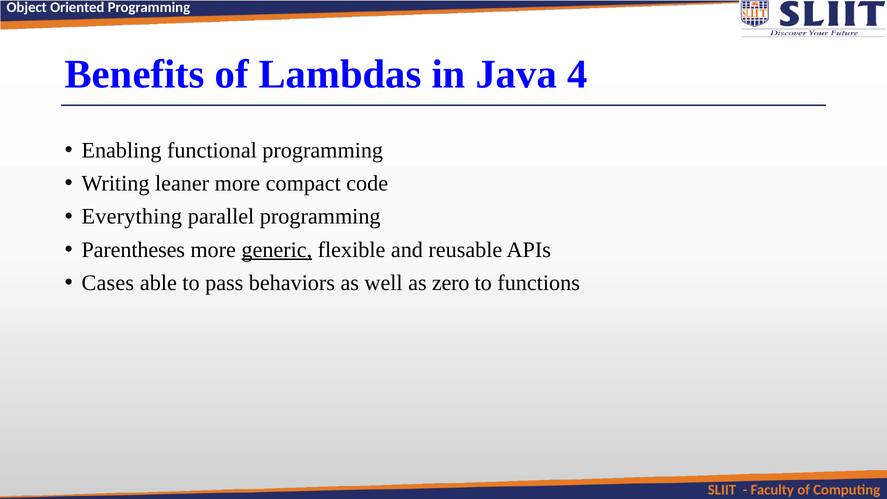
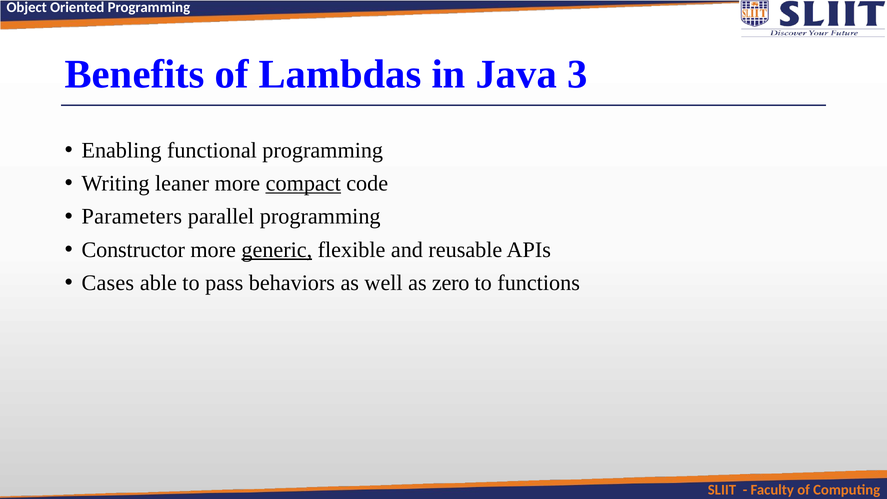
4: 4 -> 3 (577, 75)
compact underline: none -> present (303, 183)
Everything: Everything -> Parameters (132, 217)
Parentheses: Parentheses -> Constructor (133, 250)
